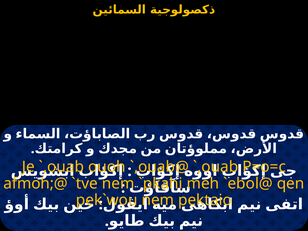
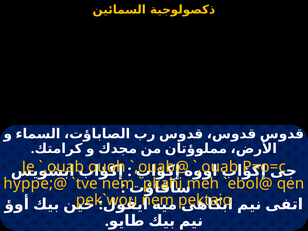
afmoh;@: afmoh;@ -> hyppe;@ (35, 184)
